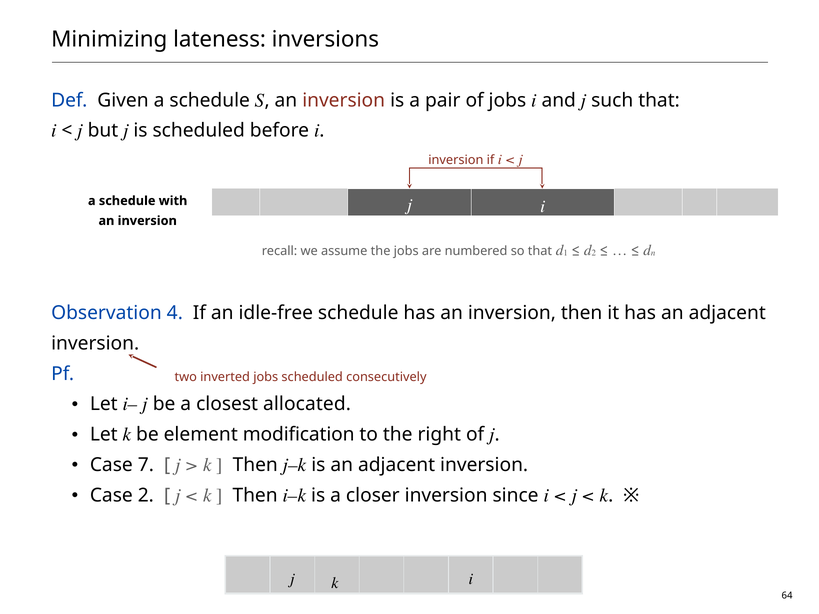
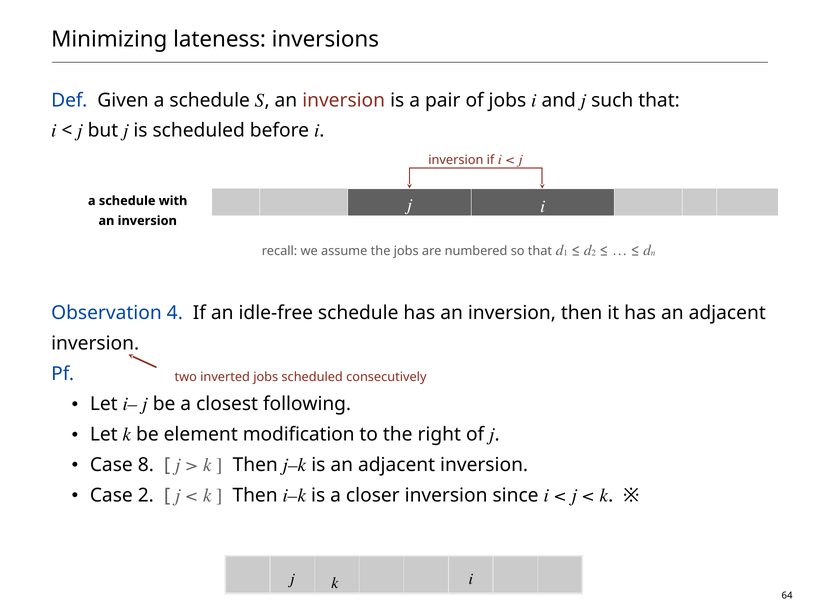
allocated: allocated -> following (307, 404)
7: 7 -> 8 (146, 465)
